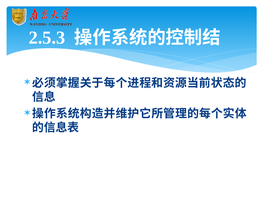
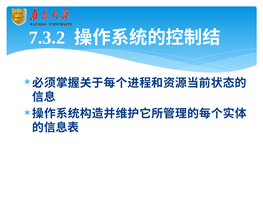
2.5.3: 2.5.3 -> 7.3.2 (47, 38)
